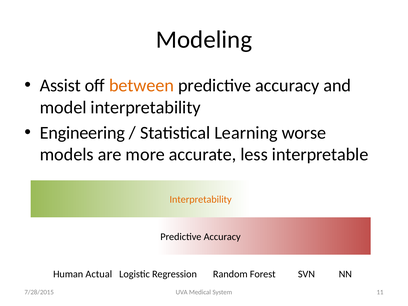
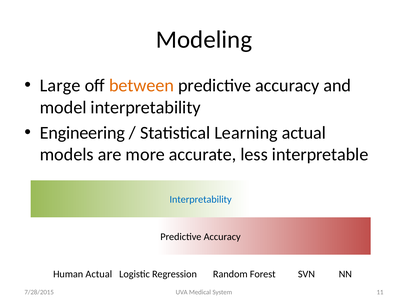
Assist: Assist -> Large (60, 86)
Learning worse: worse -> actual (304, 133)
Interpretability colour: orange -> blue (201, 200)
